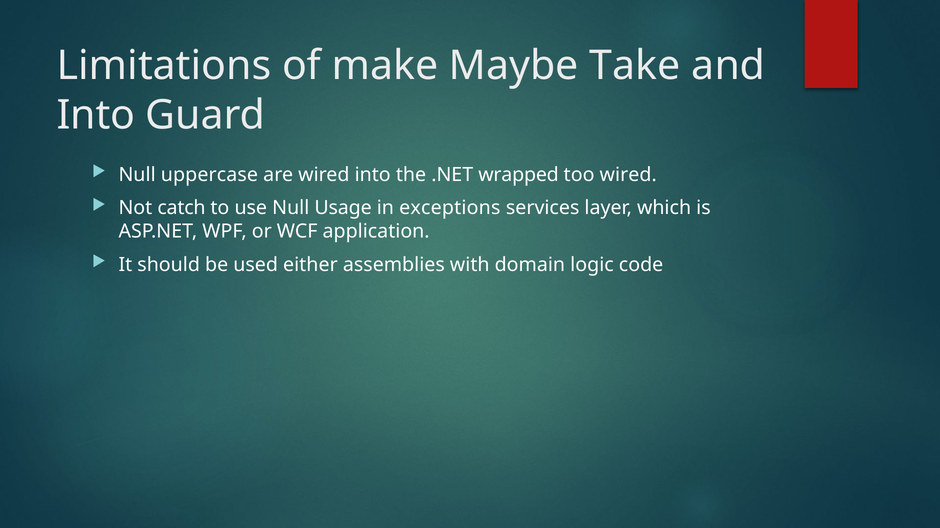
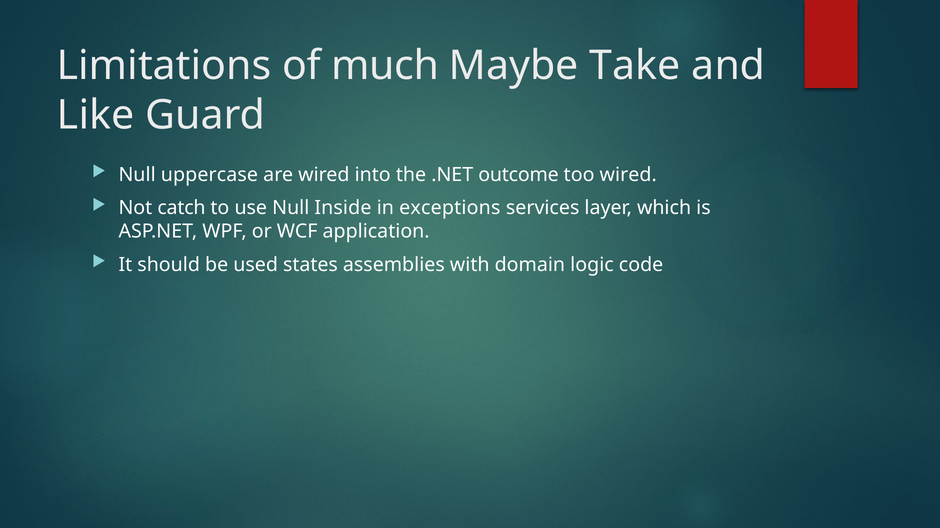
make: make -> much (385, 66)
Into: Into -> Like (96, 115)
wrapped: wrapped -> outcome (519, 175)
Usage: Usage -> Inside (343, 208)
either: either -> states (310, 265)
